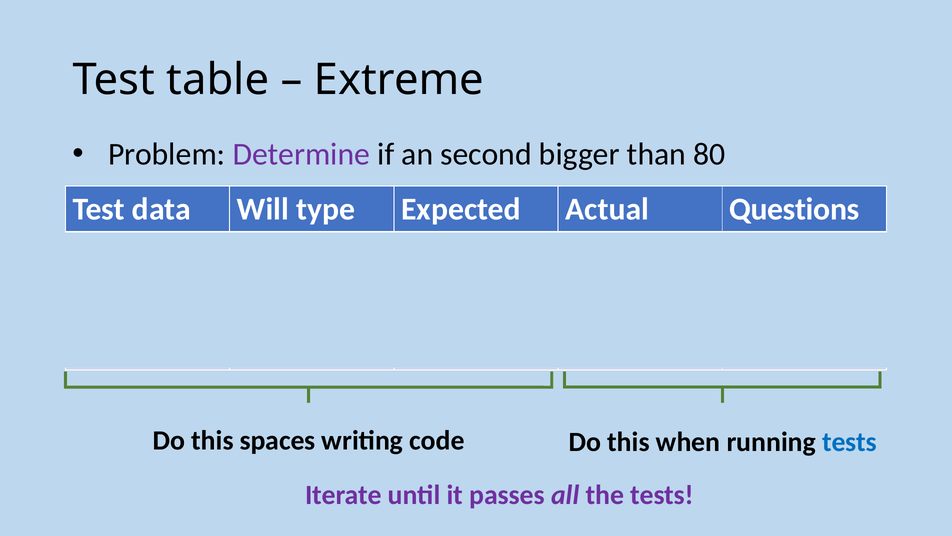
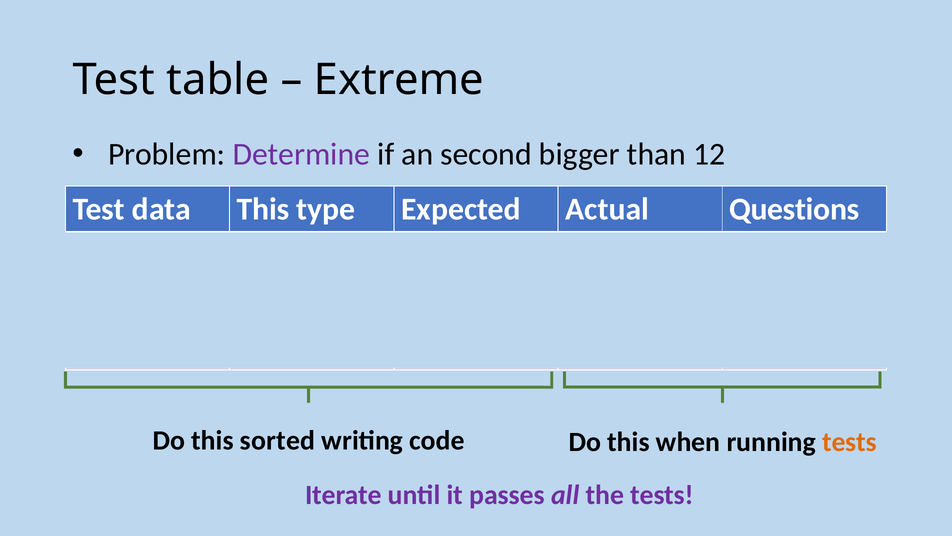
80: 80 -> 12 (709, 154)
data Will: Will -> This (263, 209)
spaces: spaces -> sorted (277, 440)
tests colour: blue -> orange (849, 442)
